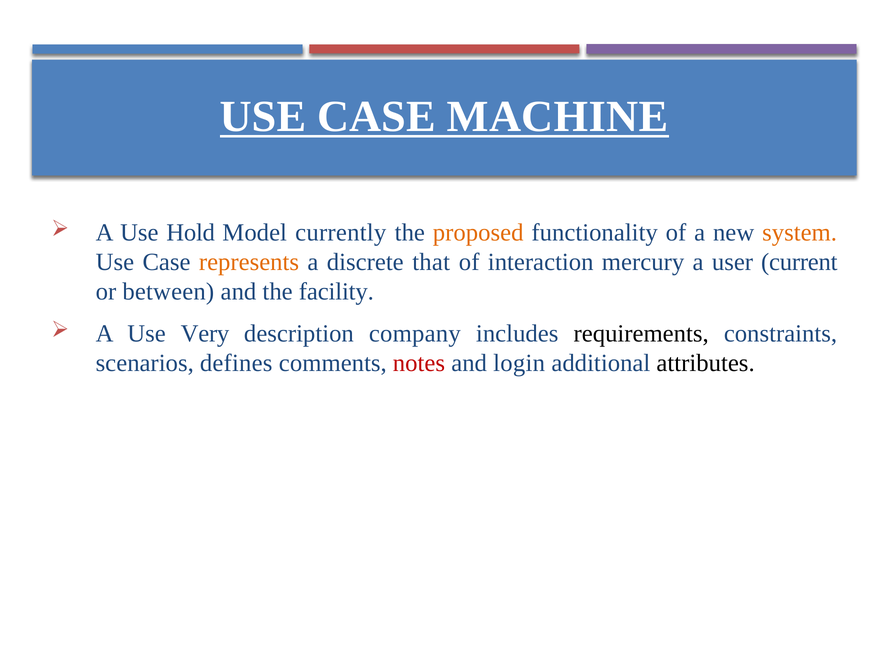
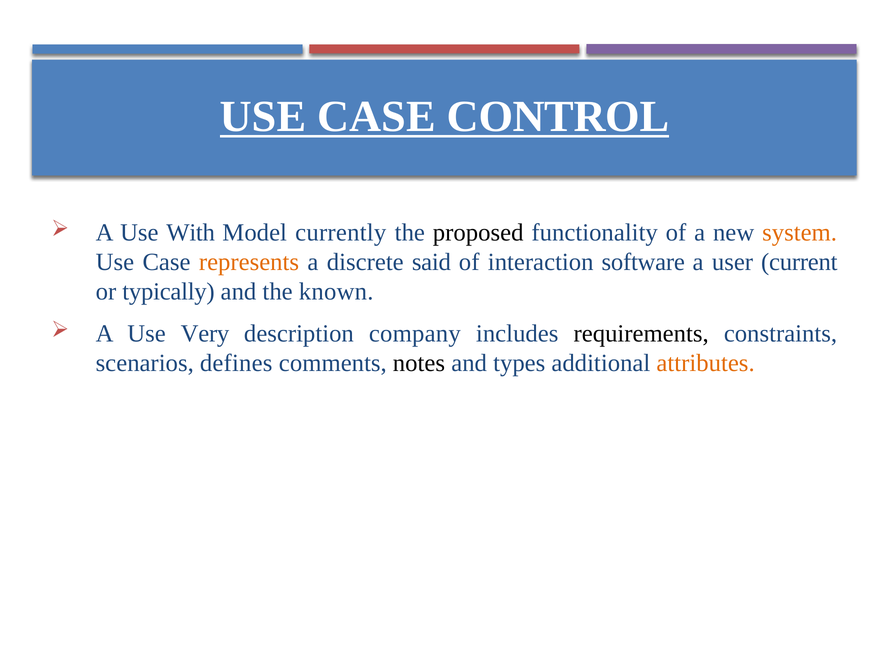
MACHINE: MACHINE -> CONTROL (558, 117)
Hold: Hold -> With (191, 232)
proposed colour: orange -> black (478, 232)
that: that -> said (431, 262)
mercury: mercury -> software (643, 262)
between: between -> typically (169, 292)
facility: facility -> known (336, 292)
notes colour: red -> black (419, 363)
login: login -> types (519, 363)
attributes colour: black -> orange (706, 363)
